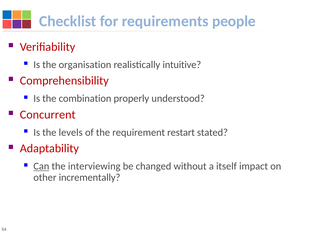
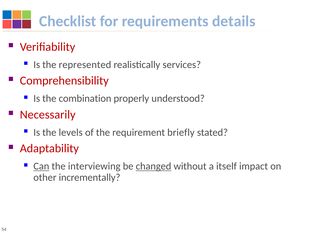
people: people -> details (234, 21)
organisation: organisation -> represented (85, 64)
intuitive: intuitive -> services (182, 64)
Concurrent: Concurrent -> Necessarily (48, 114)
restart: restart -> briefly (181, 132)
changed underline: none -> present (154, 166)
